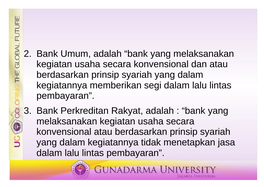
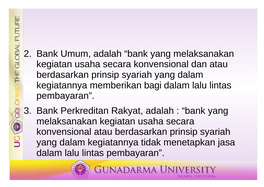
segi: segi -> bagi (153, 85)
